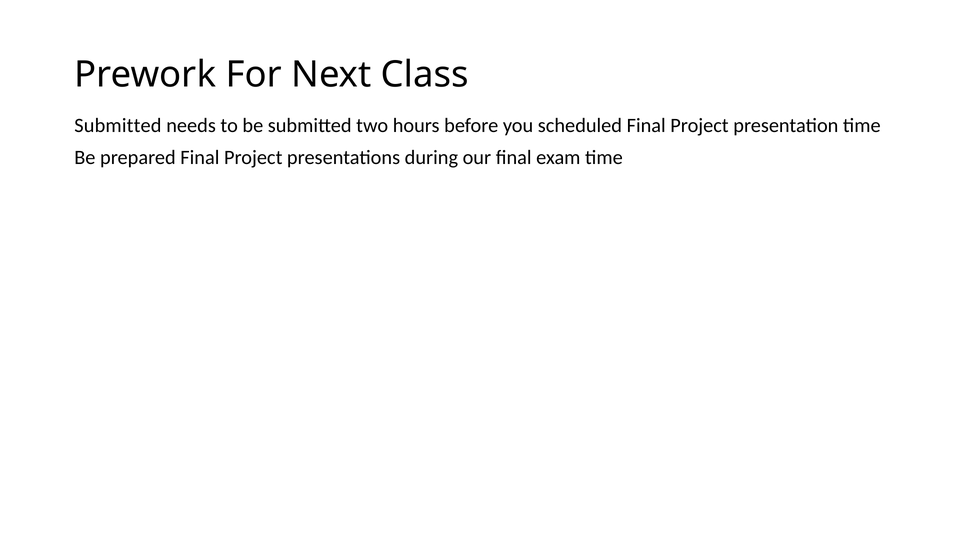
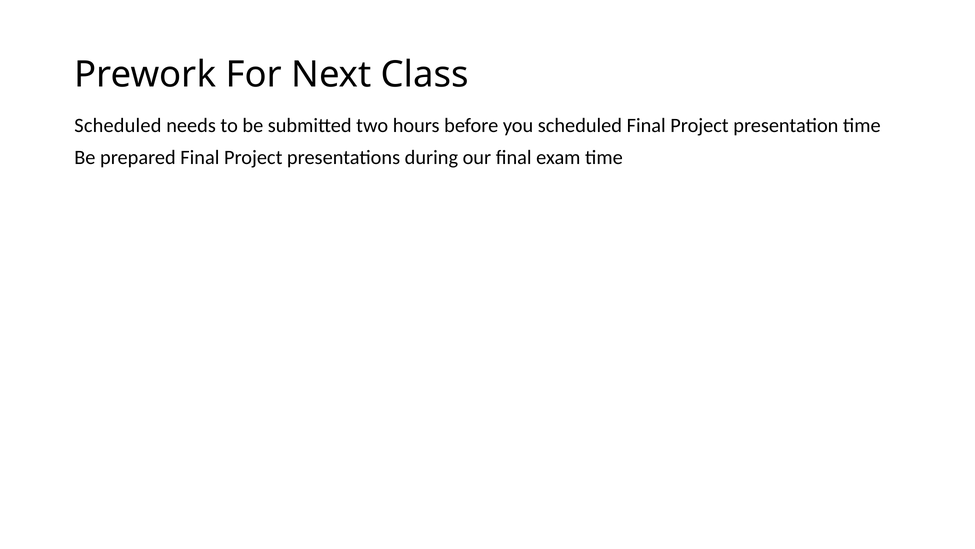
Submitted: Submitted -> Scheduled (118, 125)
